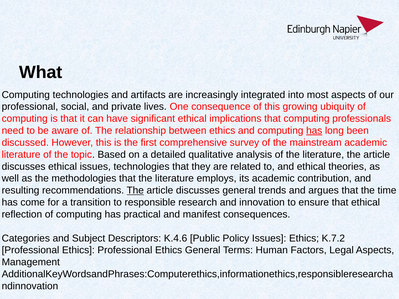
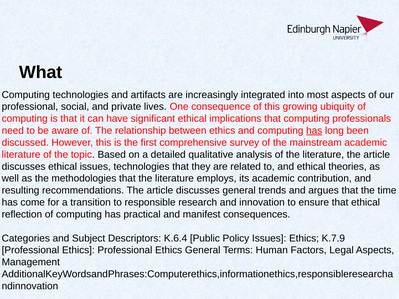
The underline: present -> none (135, 191)
K.4.6: K.4.6 -> K.6.4 (176, 238)
K.7.2: K.7.2 -> K.7.9 (333, 238)
